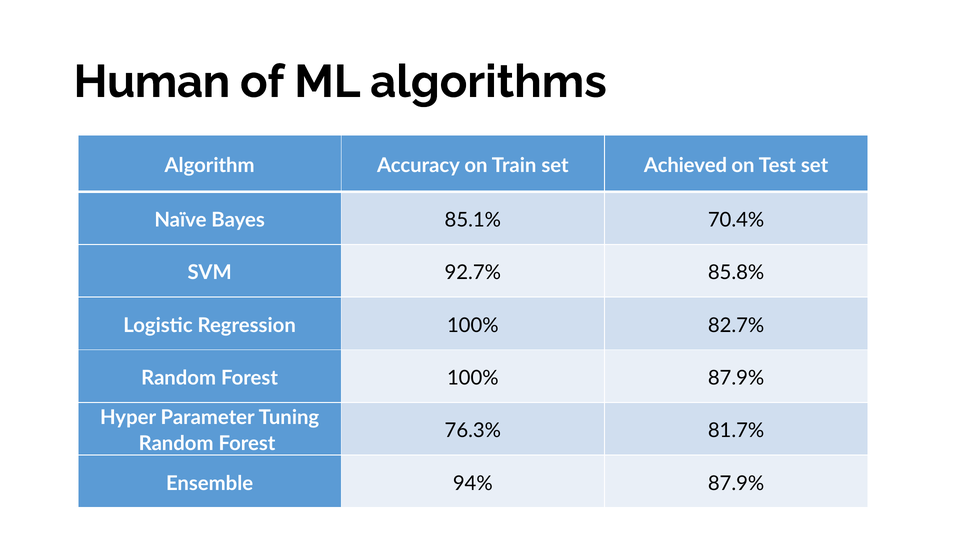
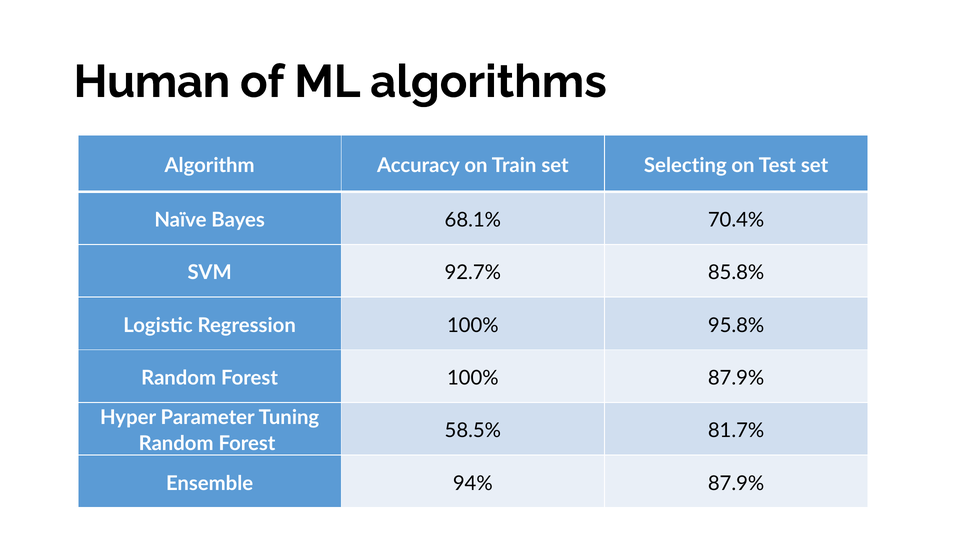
Achieved: Achieved -> Selecting (685, 165)
85.1%: 85.1% -> 68.1% (473, 220)
82.7%: 82.7% -> 95.8% (736, 325)
76.3%: 76.3% -> 58.5% (473, 431)
